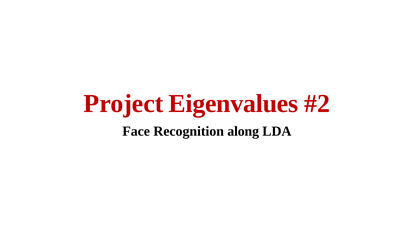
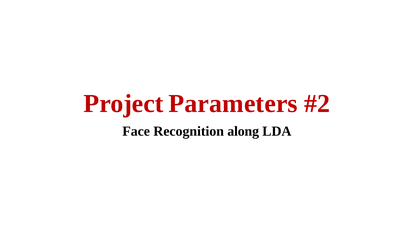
Eigenvalues: Eigenvalues -> Parameters (233, 103)
